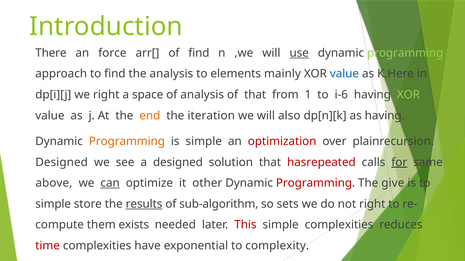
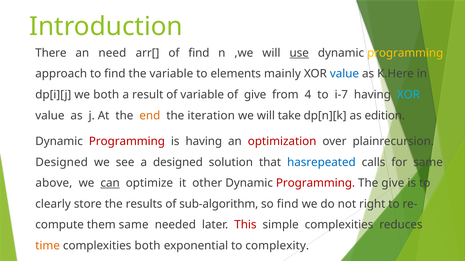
force: force -> need (112, 53)
programming colour: light green -> yellow (405, 53)
the analysis: analysis -> variable (171, 74)
we right: right -> both (106, 95)
space: space -> result (148, 95)
of analysis: analysis -> variable (202, 95)
of that: that -> give (255, 95)
1: 1 -> 4 (308, 95)
i-6: i-6 -> i-7 (341, 95)
XOR colour: light green -> light blue (408, 95)
also: also -> take (289, 116)
as having: having -> edition (385, 116)
Programming colour: orange -> red (127, 142)
is simple: simple -> having (204, 142)
hasrepeated colour: red -> blue (321, 163)
for underline: present -> none (399, 163)
simple: simple -> clearly (53, 204)
results underline: present -> none (144, 204)
so sets: sets -> find (288, 204)
them exists: exists -> same (134, 225)
time colour: red -> orange (48, 246)
complexities have: have -> both (148, 246)
